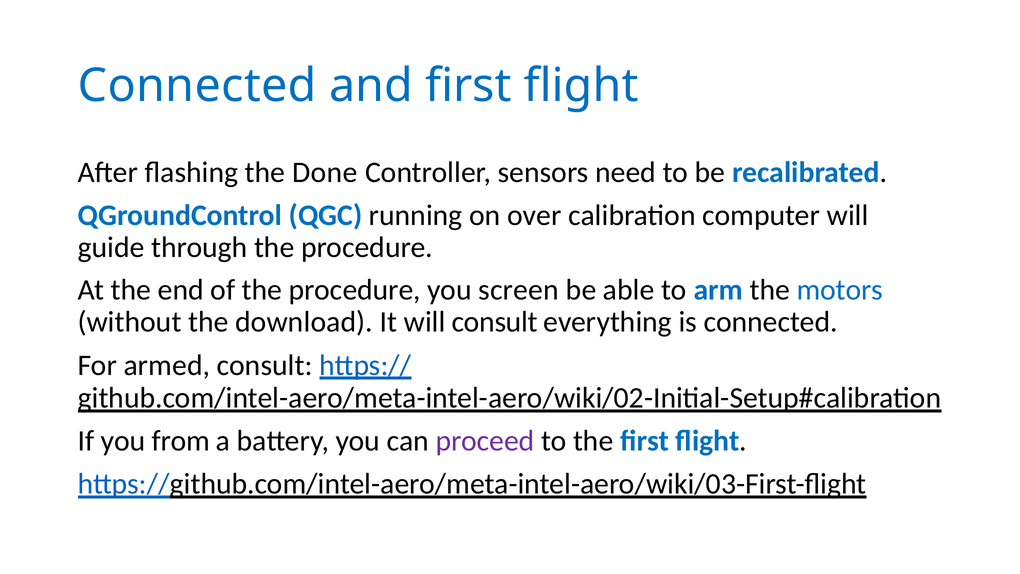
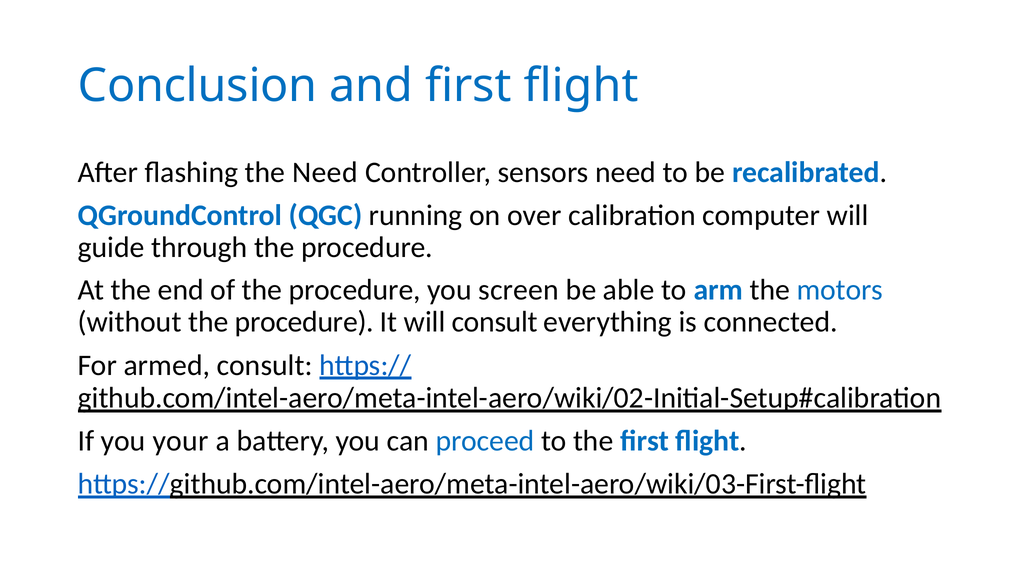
Connected: Connected -> Conclusion (198, 86)
the Done: Done -> Need (325, 172)
without the download: download -> procedure (304, 322)
from: from -> your (181, 441)
proceed colour: purple -> blue (485, 441)
